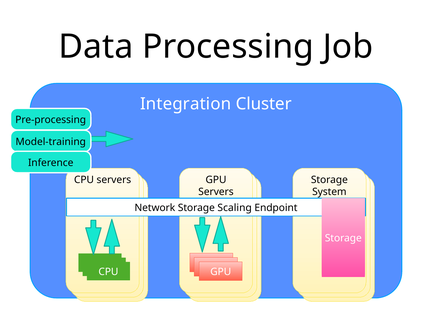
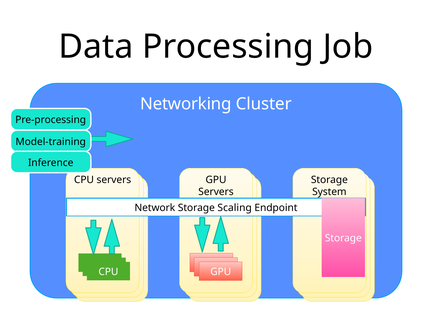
Integration: Integration -> Networking (186, 104)
